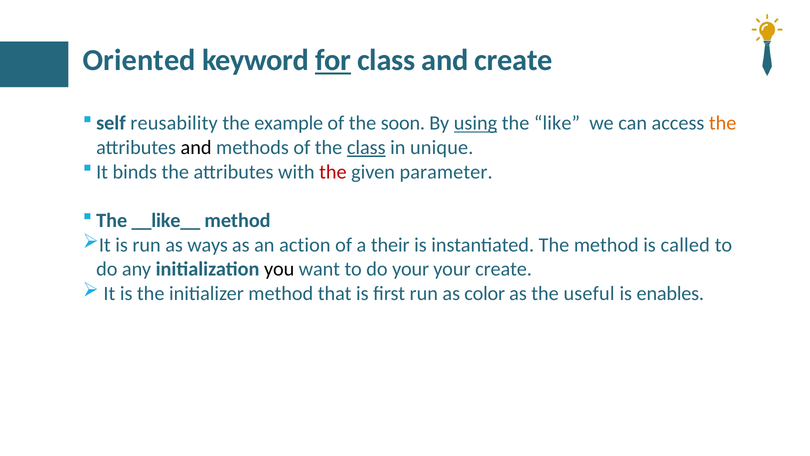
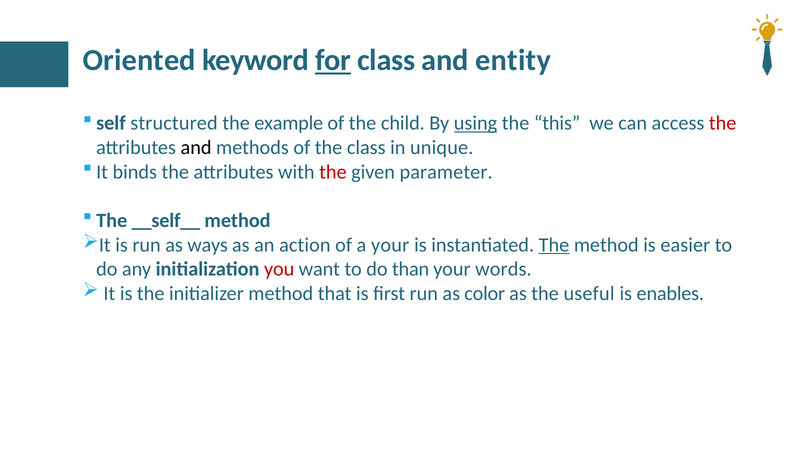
and create: create -> entity (513, 60)
reusability: reusability -> structured (174, 123)
soon: soon -> child (403, 123)
like: like -> this (557, 123)
the colour: orange -> red (723, 123)
class underline: present -> none (366, 147)
__like__: __like__ -> __self__ (166, 220)
a their: their -> your (390, 245)
The underline: none -> present (554, 245)
called: called -> easier (685, 245)
you colour: black -> red (279, 269)
do your: your -> than (411, 269)
your create: create -> words (503, 269)
